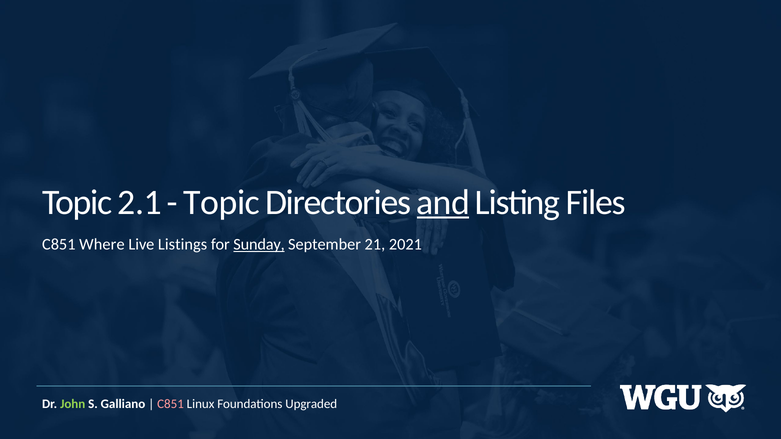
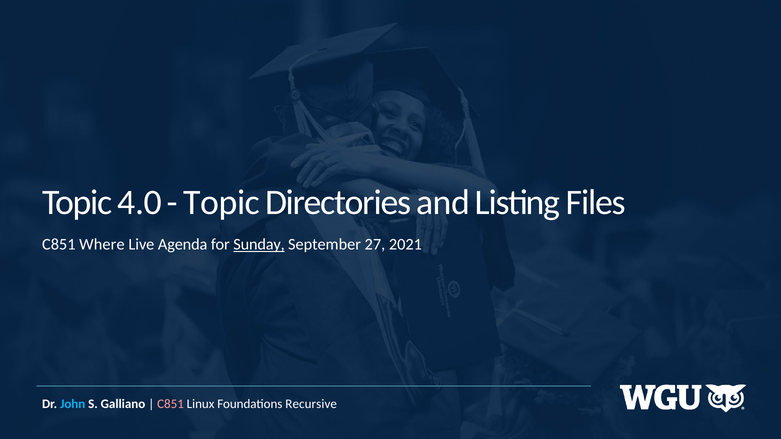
2.1: 2.1 -> 4.0 (140, 202)
and underline: present -> none (443, 202)
Listings: Listings -> Agenda (183, 245)
21: 21 -> 27 (375, 245)
John colour: light green -> light blue (73, 404)
Upgraded: Upgraded -> Recursive (311, 404)
